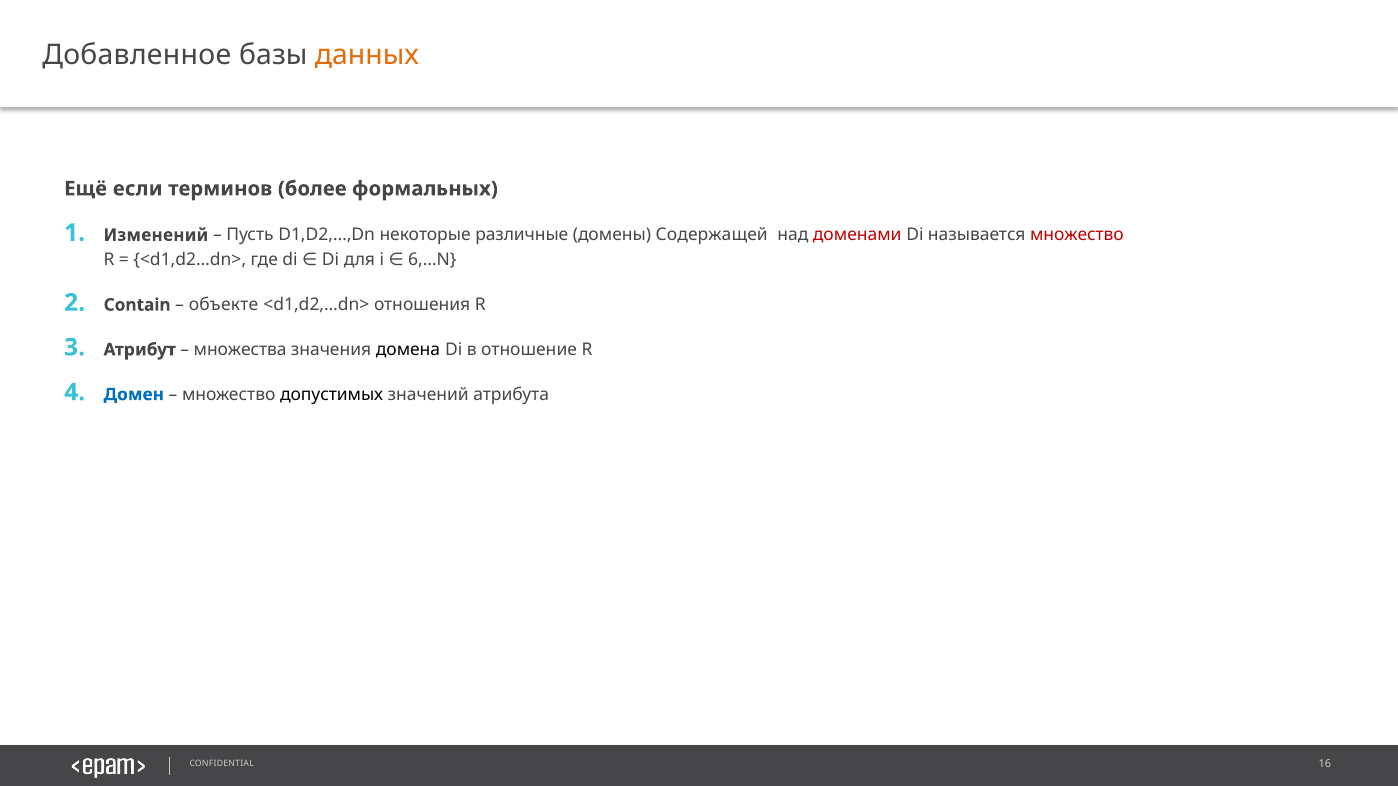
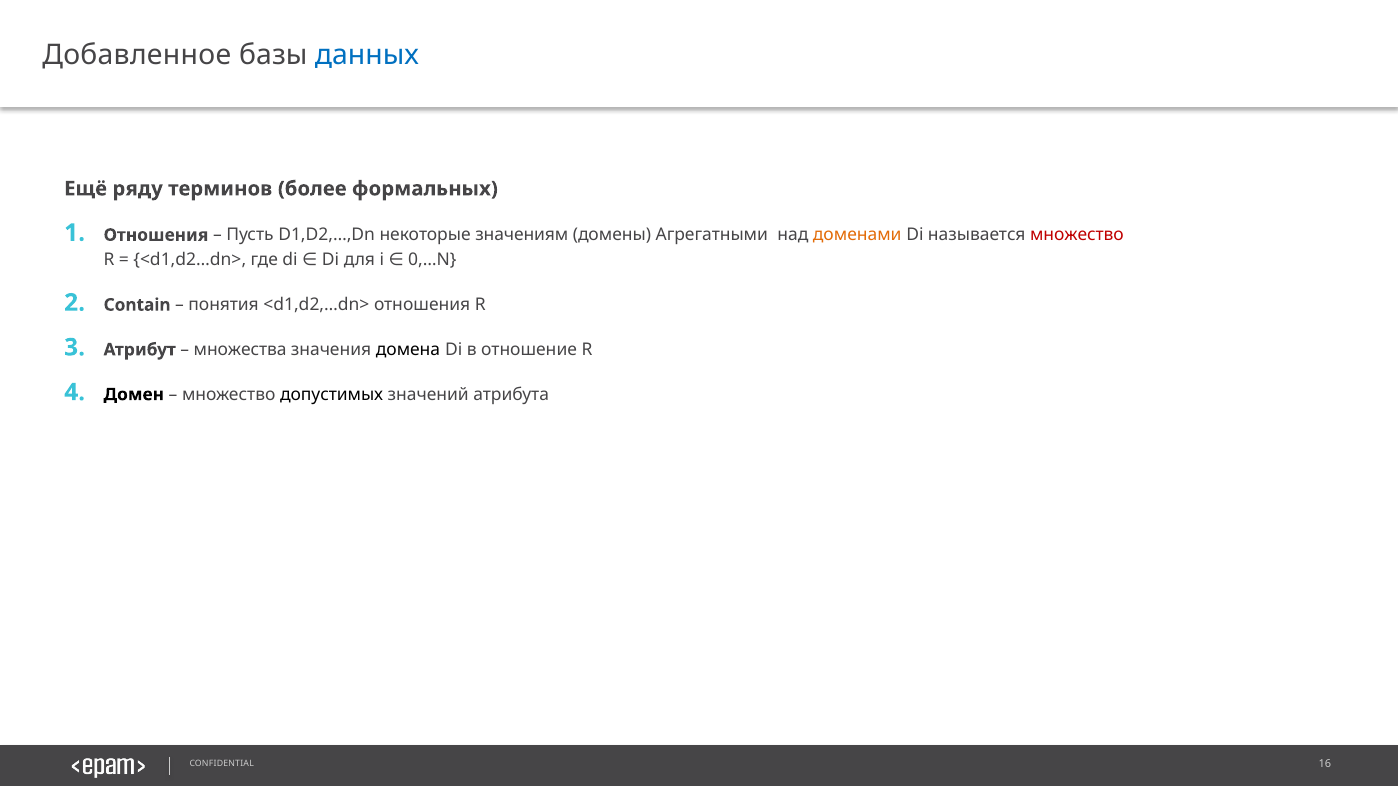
данных colour: orange -> blue (367, 55)
если: если -> ряду (138, 189)
Изменений: Изменений -> Отношения (156, 235)
различные: различные -> значениям (522, 235)
Содержащей: Содержащей -> Агрегатными (712, 235)
доменами colour: red -> orange (857, 235)
6,…N: 6,…N -> 0,…N (432, 260)
объекте: объекте -> понятия (224, 305)
Домен colour: blue -> black (134, 395)
